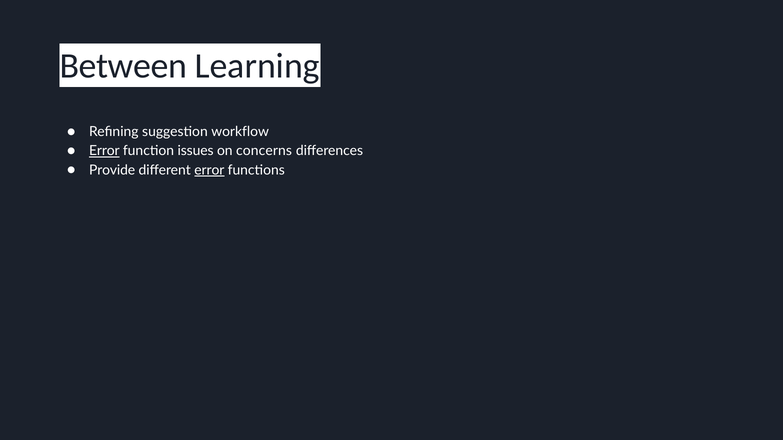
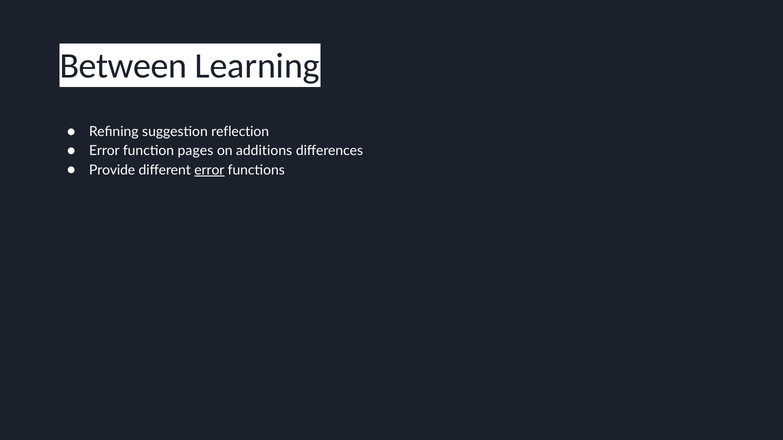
workflow: workflow -> reflection (240, 132)
Error underline: present -> none (104, 151)
issues: issues -> pages (195, 151)
concerns: concerns -> additions (264, 151)
